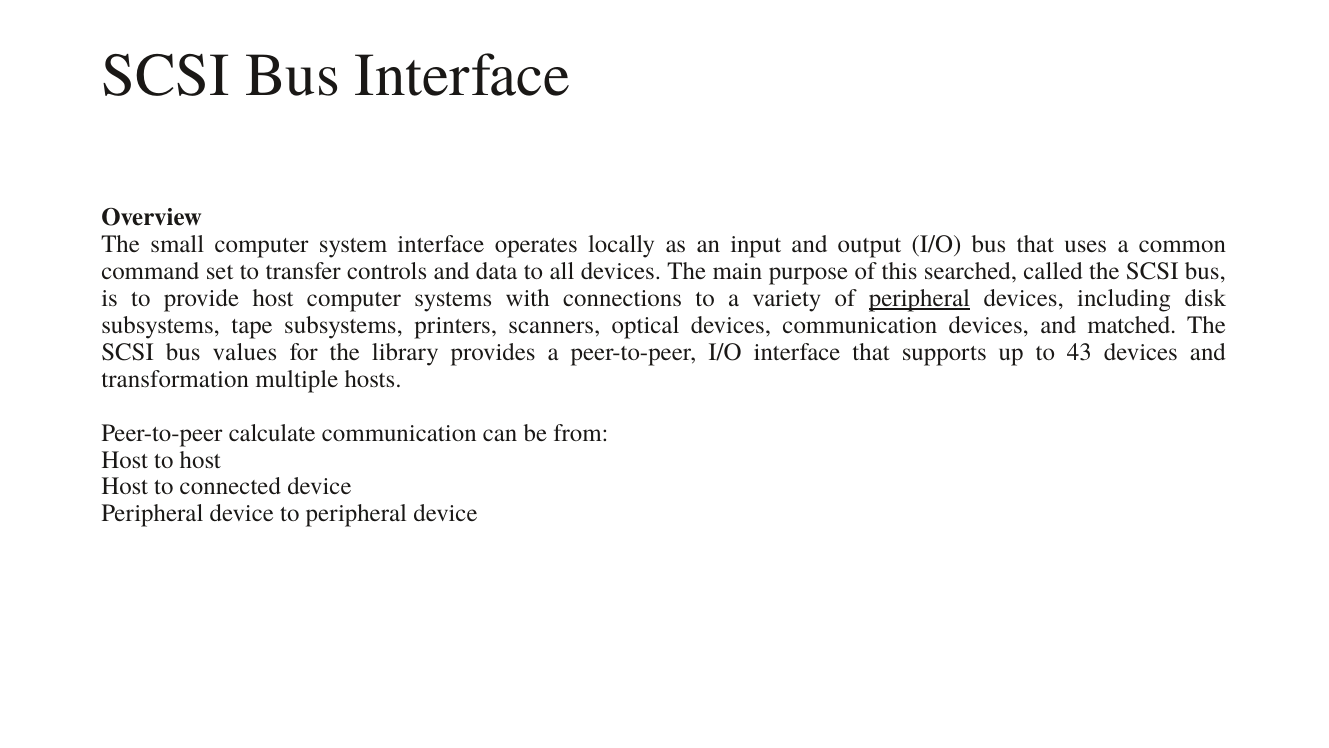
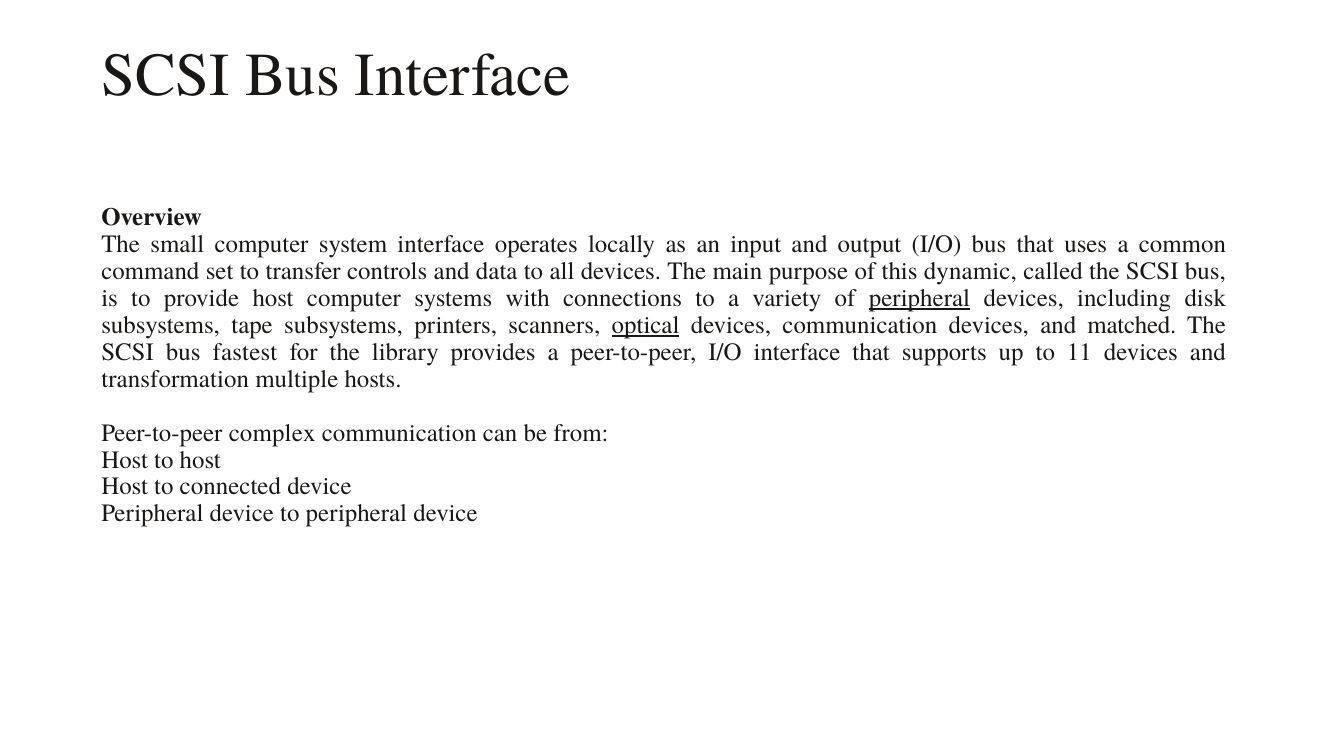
searched: searched -> dynamic (970, 271)
optical underline: none -> present (646, 325)
values: values -> fastest (245, 352)
43: 43 -> 11 (1079, 352)
calculate: calculate -> complex (272, 433)
